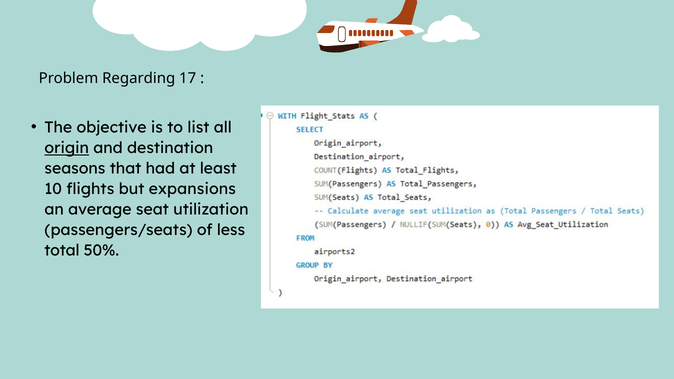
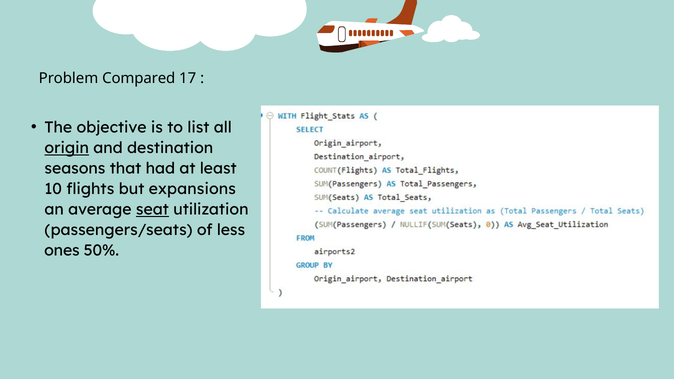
Regarding: Regarding -> Compared (139, 78)
seat underline: none -> present (152, 210)
total: total -> ones (62, 251)
